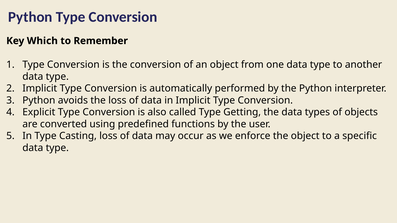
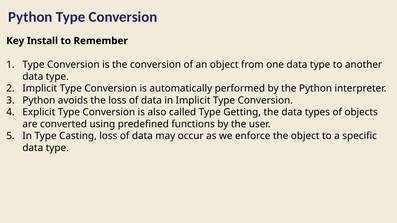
Which: Which -> Install (42, 41)
